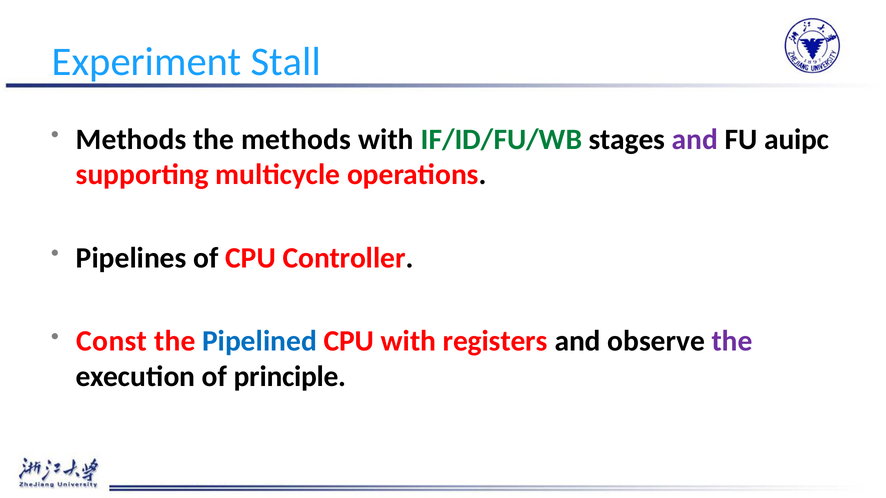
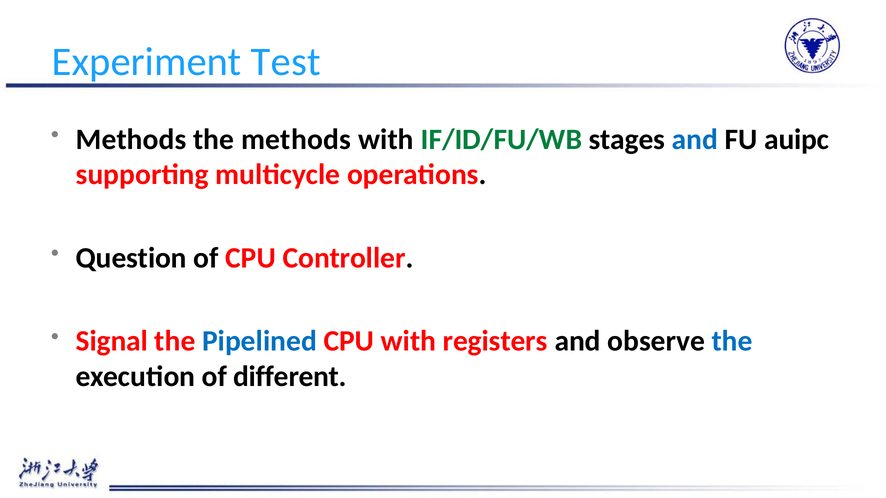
Stall: Stall -> Test (286, 62)
and colour: purple -> blue (695, 139)
Pipelines: Pipelines -> Question (131, 258)
Const: Const -> Signal (112, 341)
the colour: purple -> blue (732, 341)
principle: principle -> different (290, 377)
